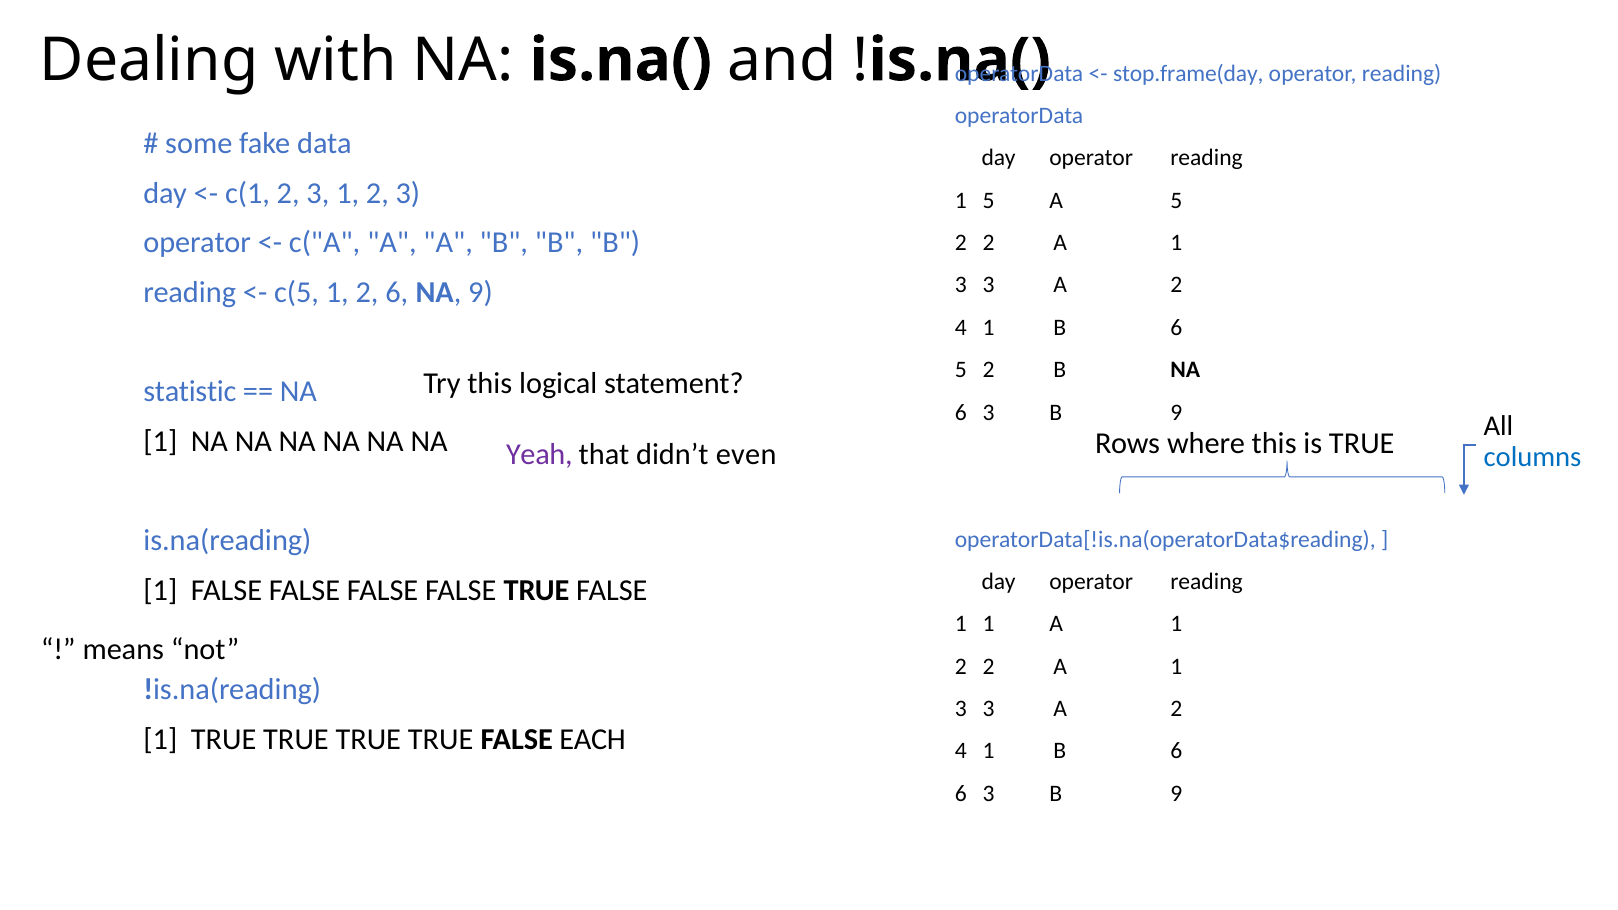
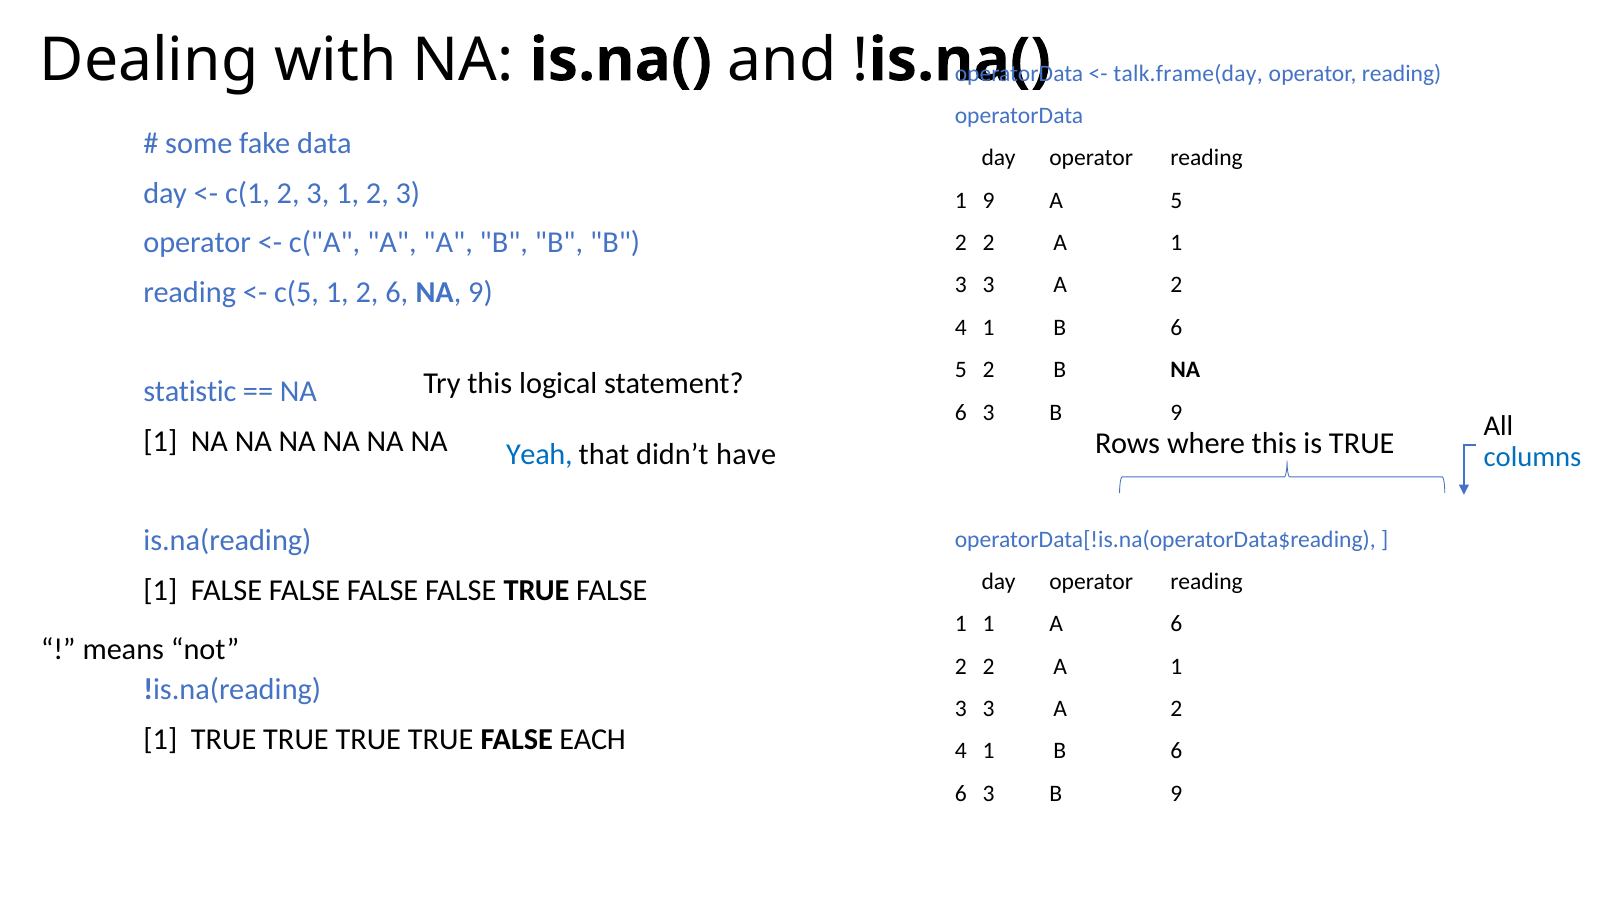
stop.frame(day: stop.frame(day -> talk.frame(day (1188, 73)
1 5: 5 -> 9 (989, 200)
Yeah colour: purple -> blue (539, 454)
even: even -> have (746, 454)
1 A 1: 1 -> 6 (1176, 624)
